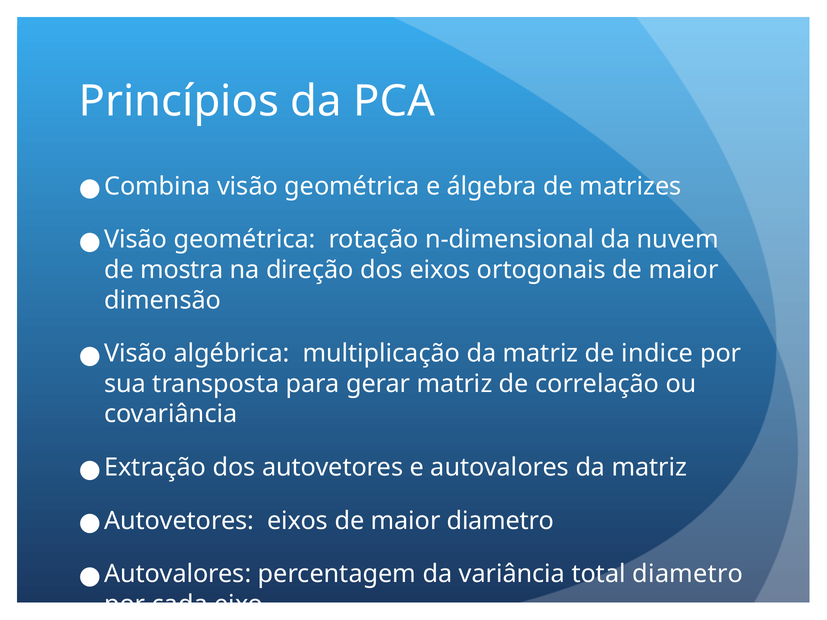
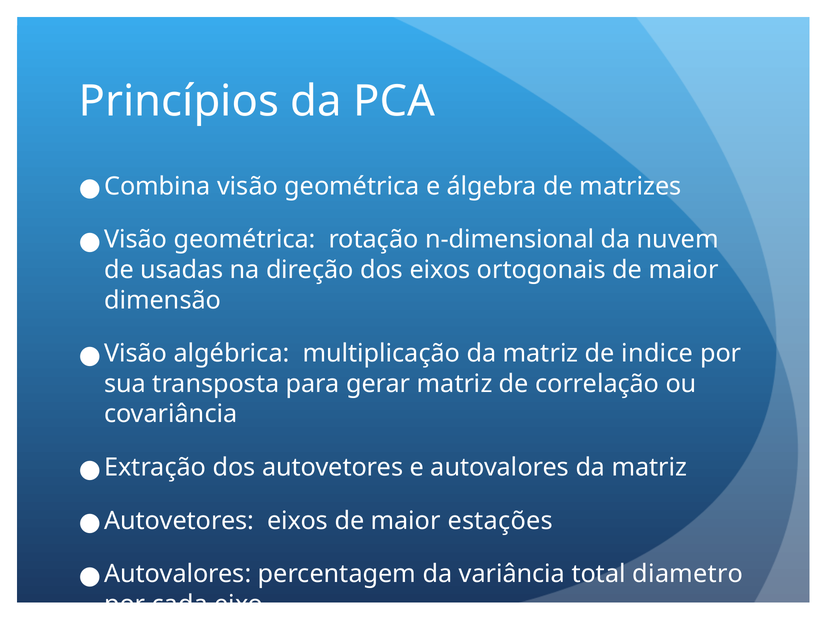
mostra: mostra -> usadas (182, 270)
maior diametro: diametro -> estações (500, 521)
